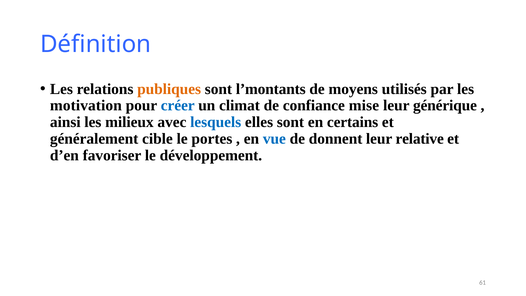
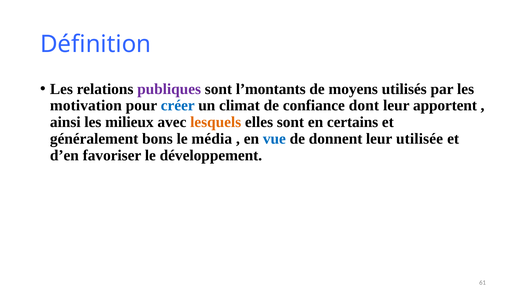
publiques colour: orange -> purple (169, 89)
mise: mise -> dont (364, 106)
générique: générique -> apportent (445, 106)
lesquels colour: blue -> orange (216, 122)
cible: cible -> bons (157, 139)
portes: portes -> média (212, 139)
relative: relative -> utilisée (420, 139)
